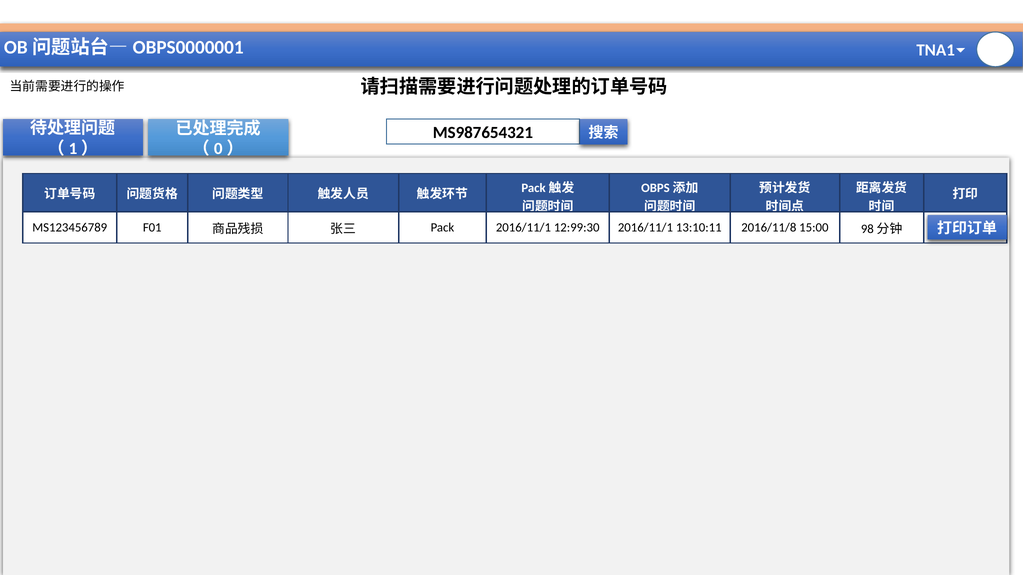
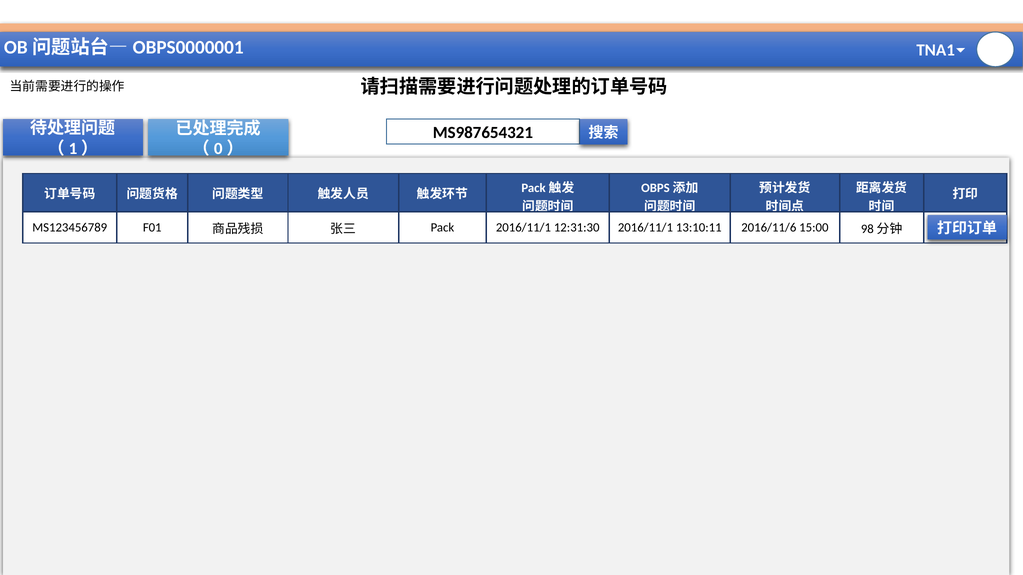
12:99:30: 12:99:30 -> 12:31:30 (577, 228)
2016/11/8: 2016/11/8 -> 2016/11/6 (769, 228)
